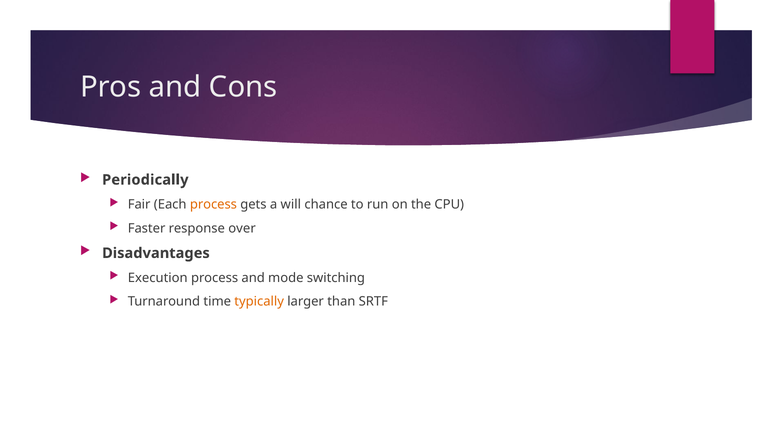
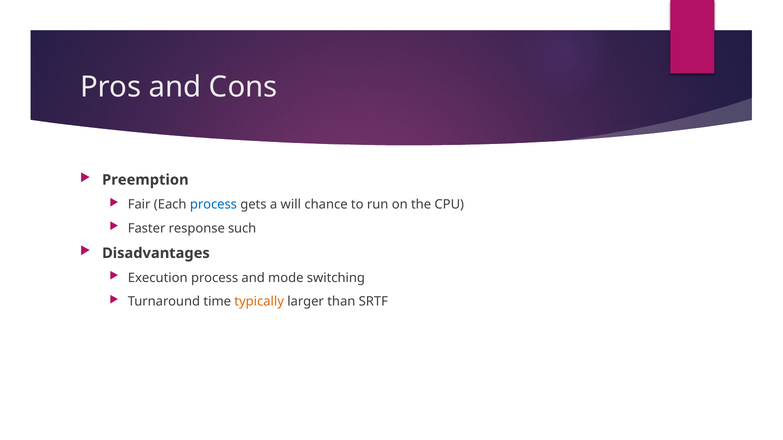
Periodically: Periodically -> Preemption (145, 180)
process colour: orange -> blue (213, 205)
over: over -> such (242, 228)
